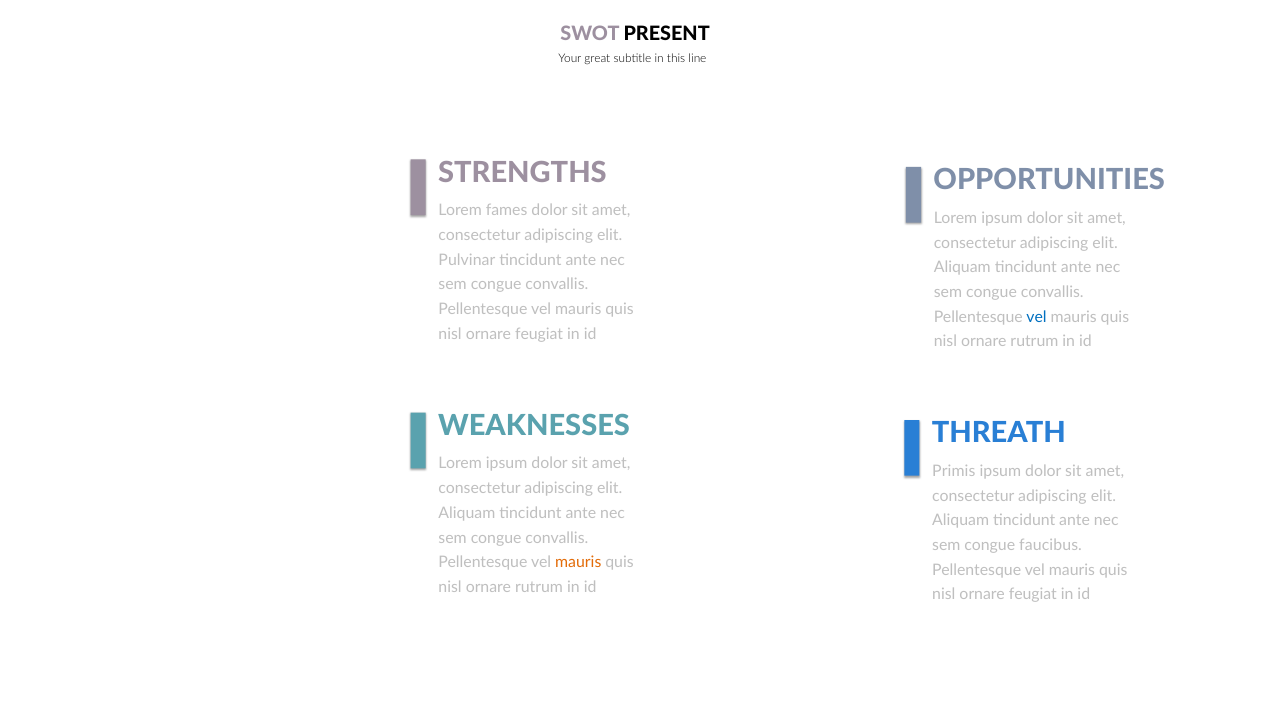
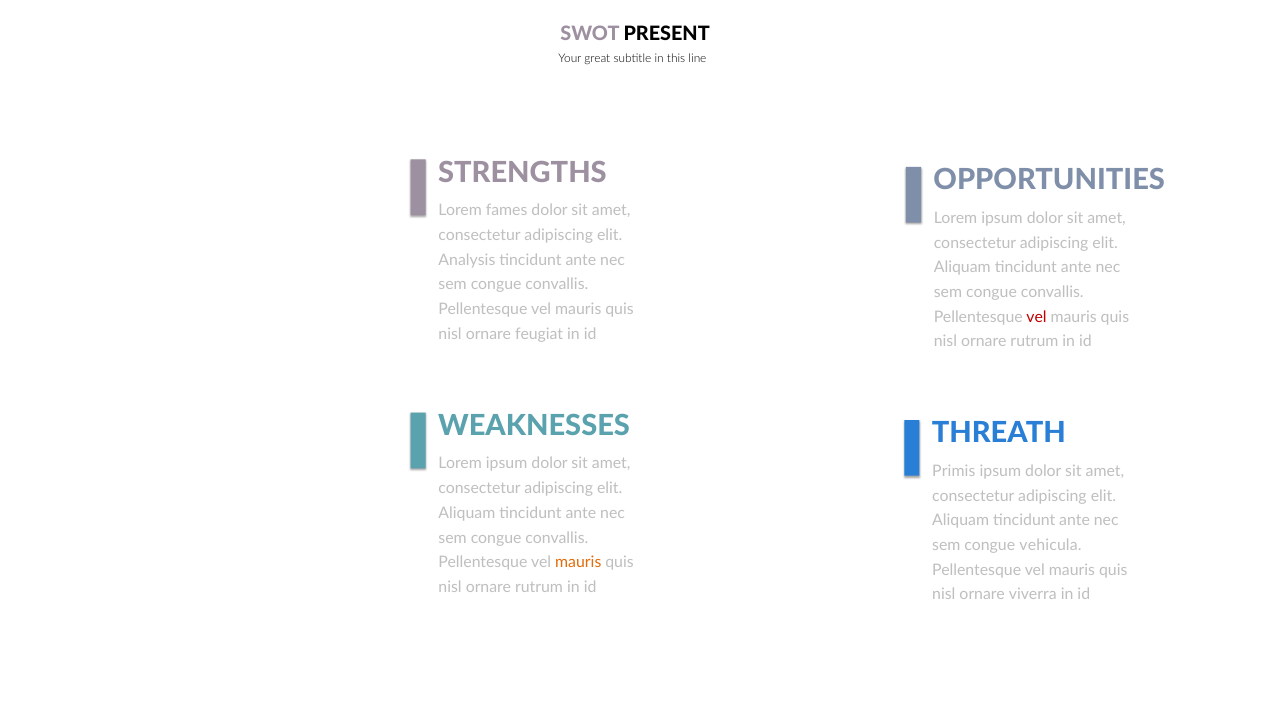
Pulvinar: Pulvinar -> Analysis (467, 260)
vel colour: blue -> red (1037, 317)
faucibus: faucibus -> vehicula (1051, 546)
feugiat: feugiat -> viverra (1033, 595)
